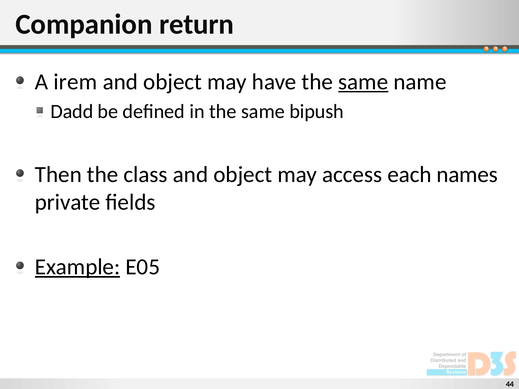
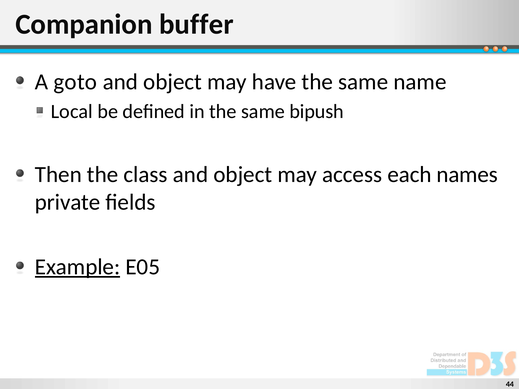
return: return -> buffer (196, 24)
irem: irem -> goto (75, 82)
same underline: present -> none (363, 82)
Dadd: Dadd -> Local (72, 112)
